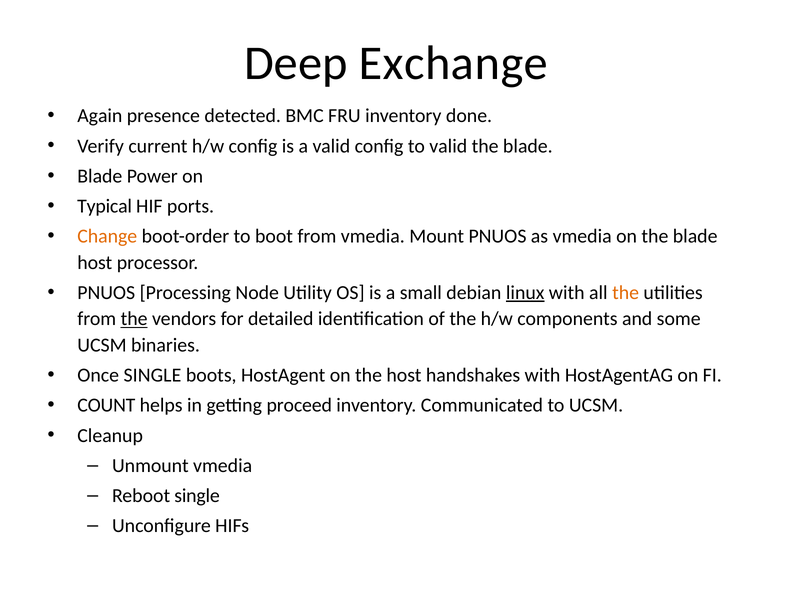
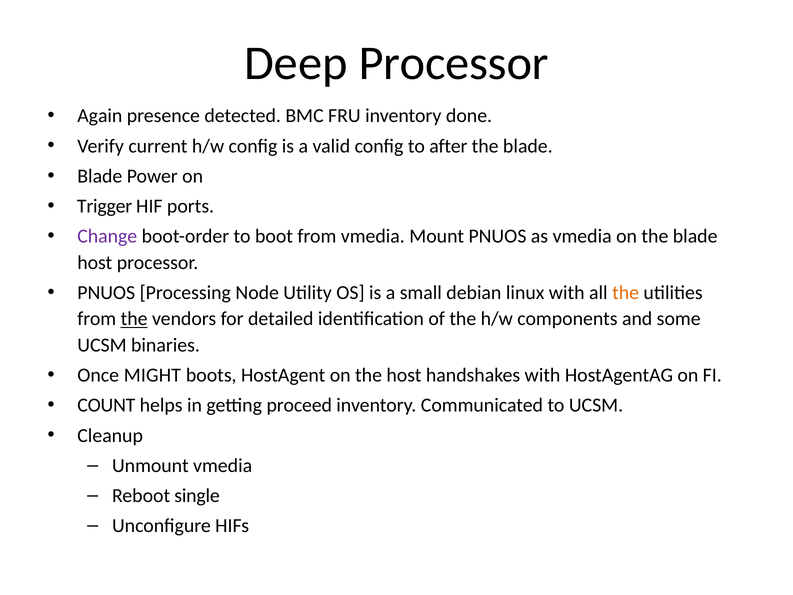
Deep Exchange: Exchange -> Processor (454, 63)
to valid: valid -> after (448, 146)
Typical: Typical -> Trigger (105, 206)
Change colour: orange -> purple (107, 236)
linux underline: present -> none (525, 293)
Once SINGLE: SINGLE -> MIGHT (152, 375)
